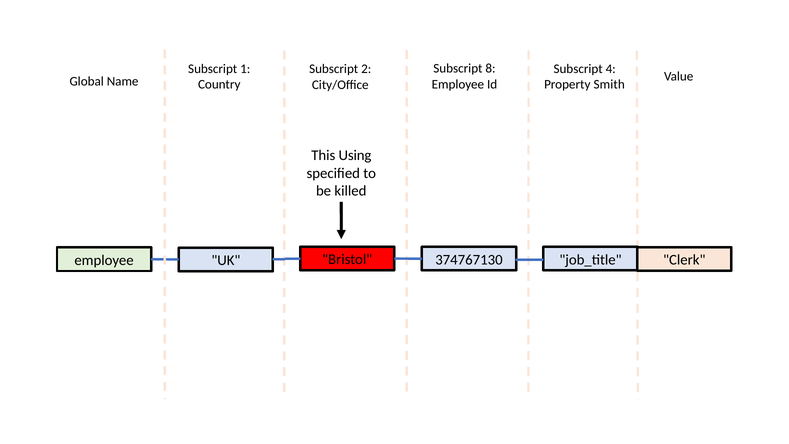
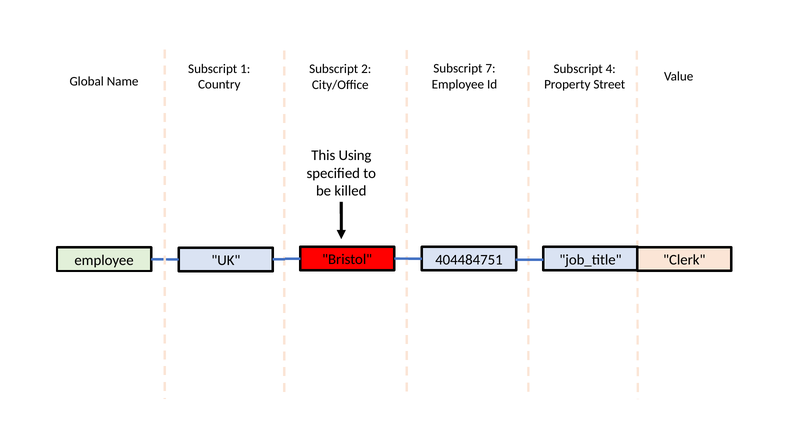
8: 8 -> 7 (490, 68)
Smith: Smith -> Street (609, 84)
374767130: 374767130 -> 404484751 (469, 260)
